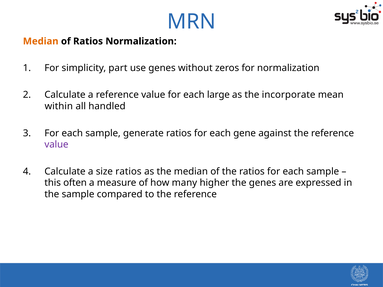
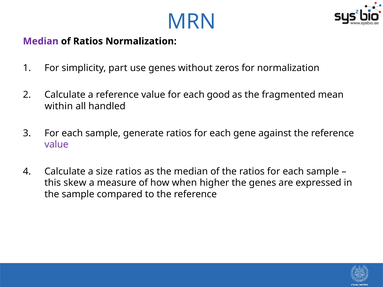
Median colour: orange -> purple (41, 41)
large: large -> good (218, 95)
incorporate: incorporate -> fragmented (289, 95)
often: often -> skew (75, 183)
many: many -> when (184, 183)
